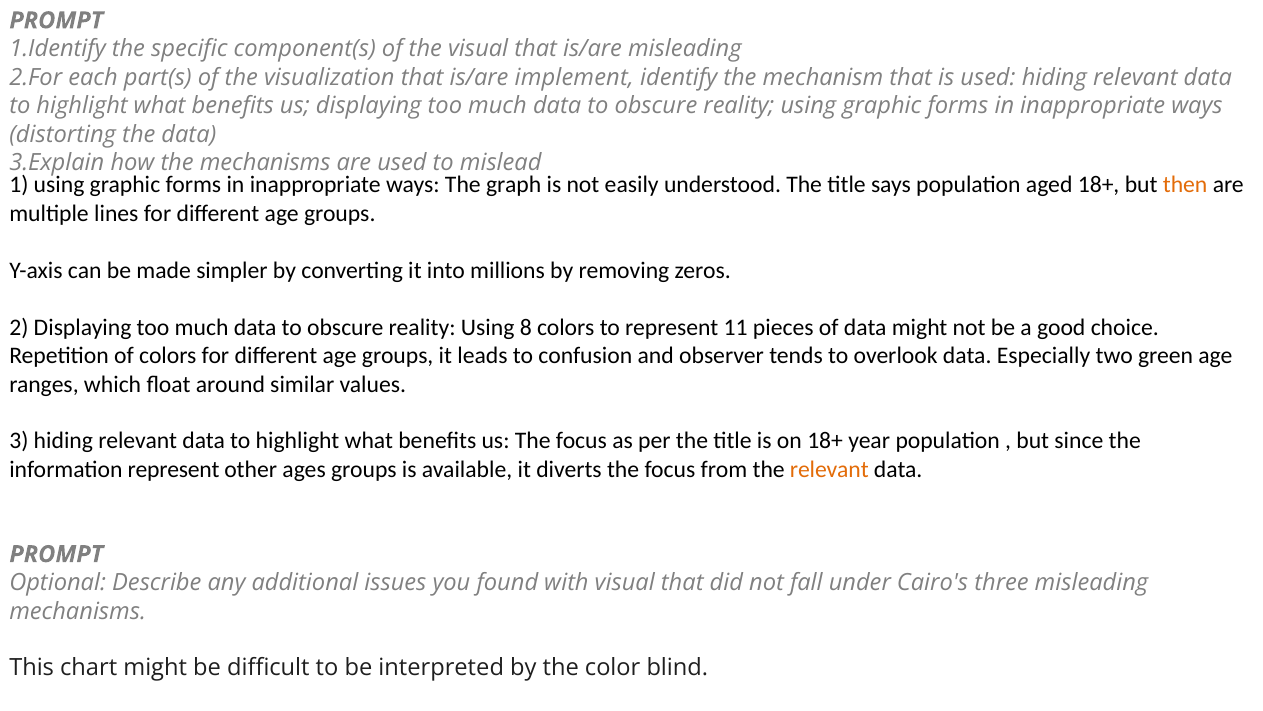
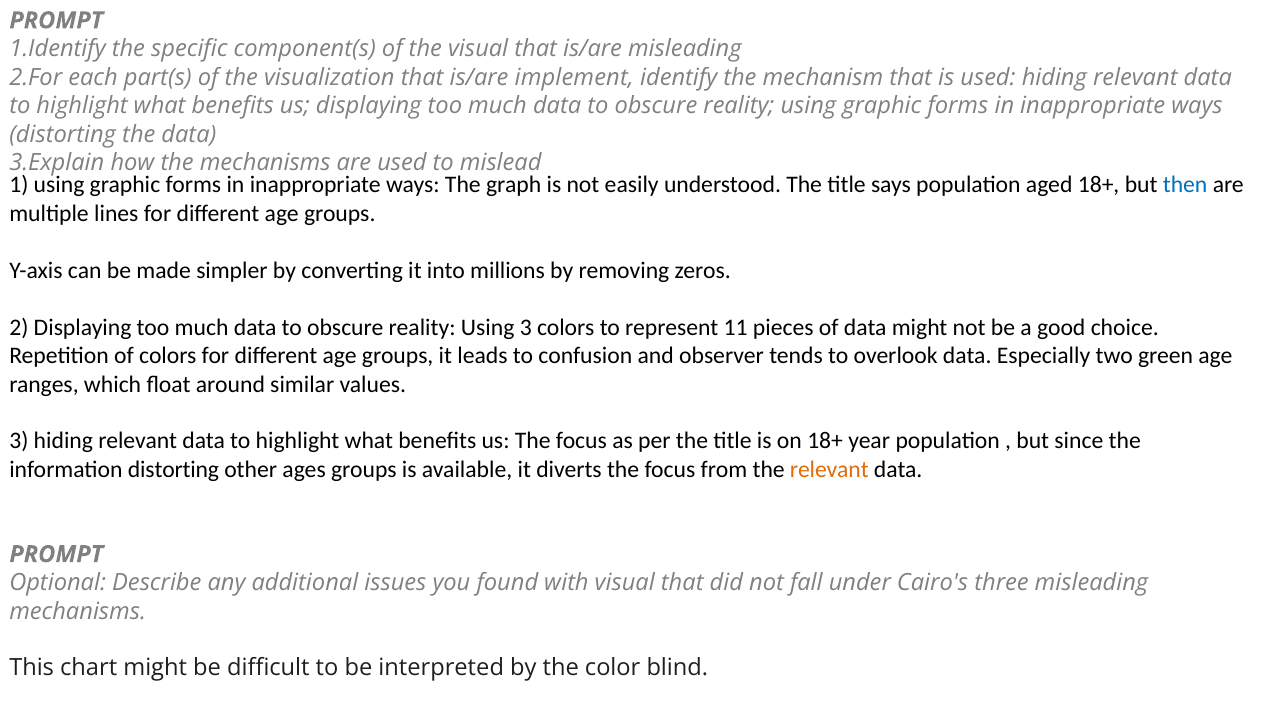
then colour: orange -> blue (1185, 185)
Using 8: 8 -> 3 (526, 327)
information represent: represent -> distorting (174, 469)
